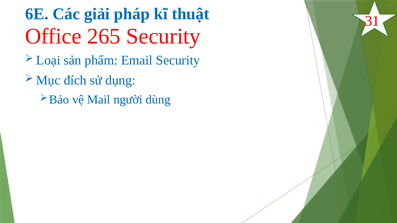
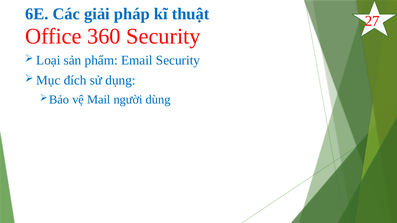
31: 31 -> 27 (372, 21)
265: 265 -> 360 (104, 36)
